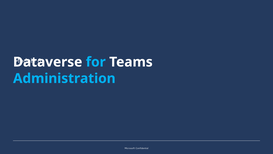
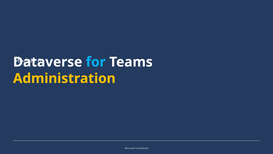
Administration colour: light blue -> yellow (64, 78)
